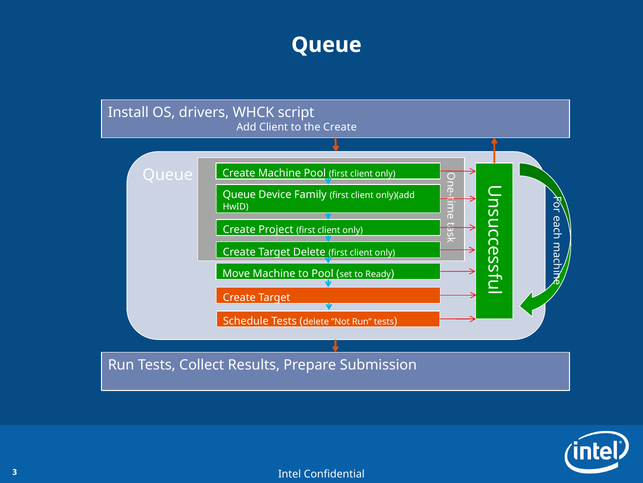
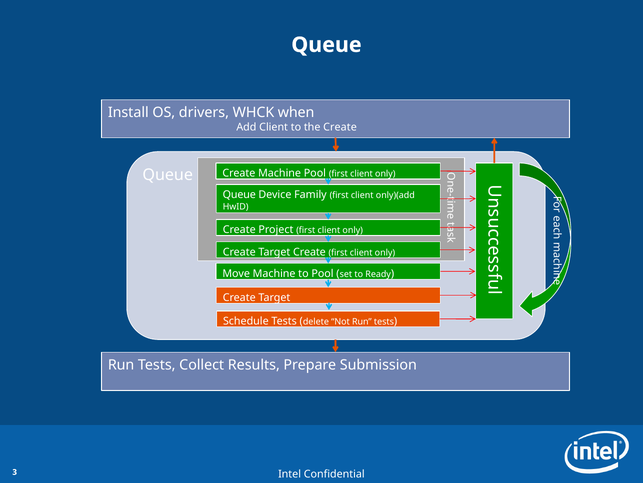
script: script -> when (296, 112)
Target Delete: Delete -> Create (309, 252)
